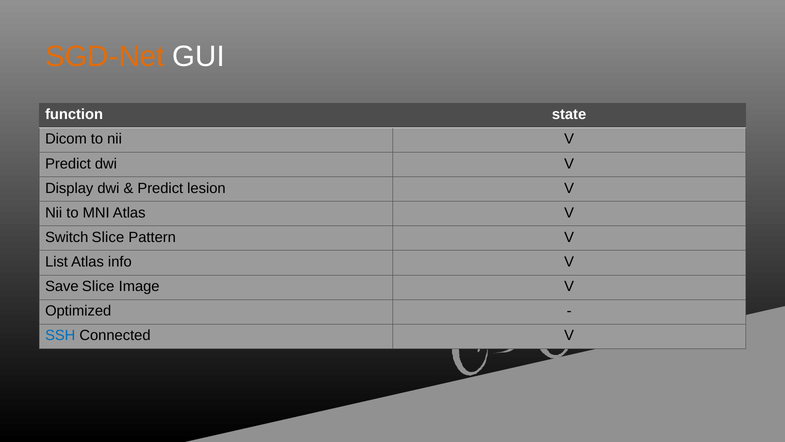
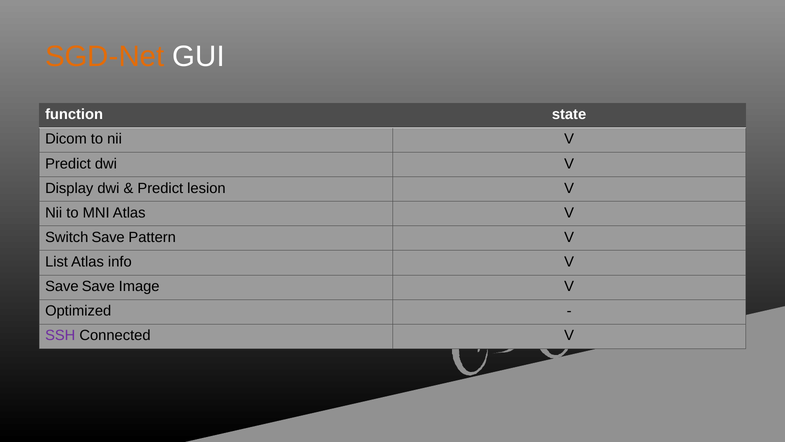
Switch Slice: Slice -> Save (108, 237)
Save Slice: Slice -> Save (98, 286)
SSH colour: blue -> purple (60, 335)
